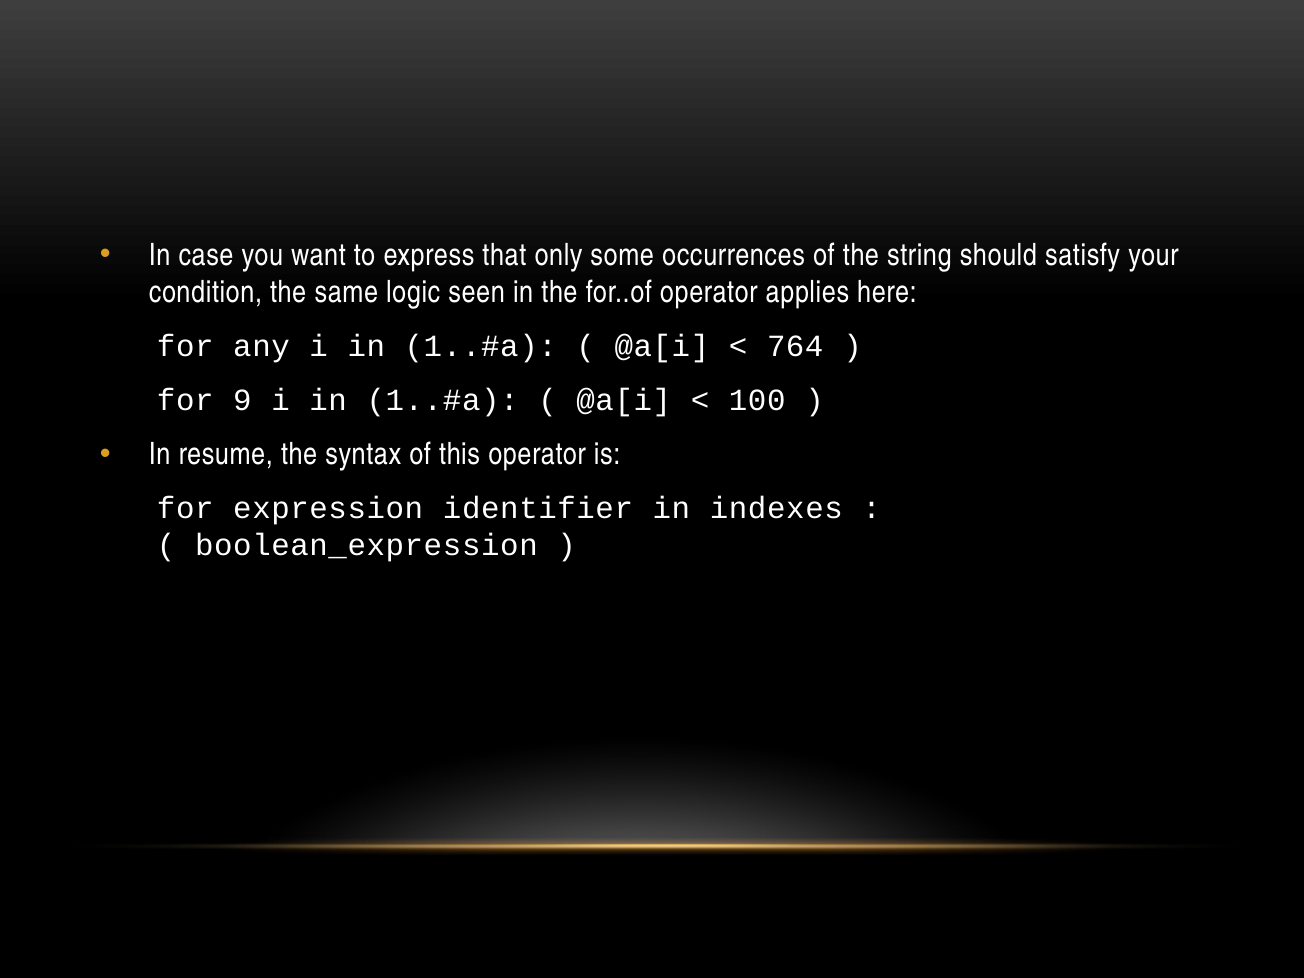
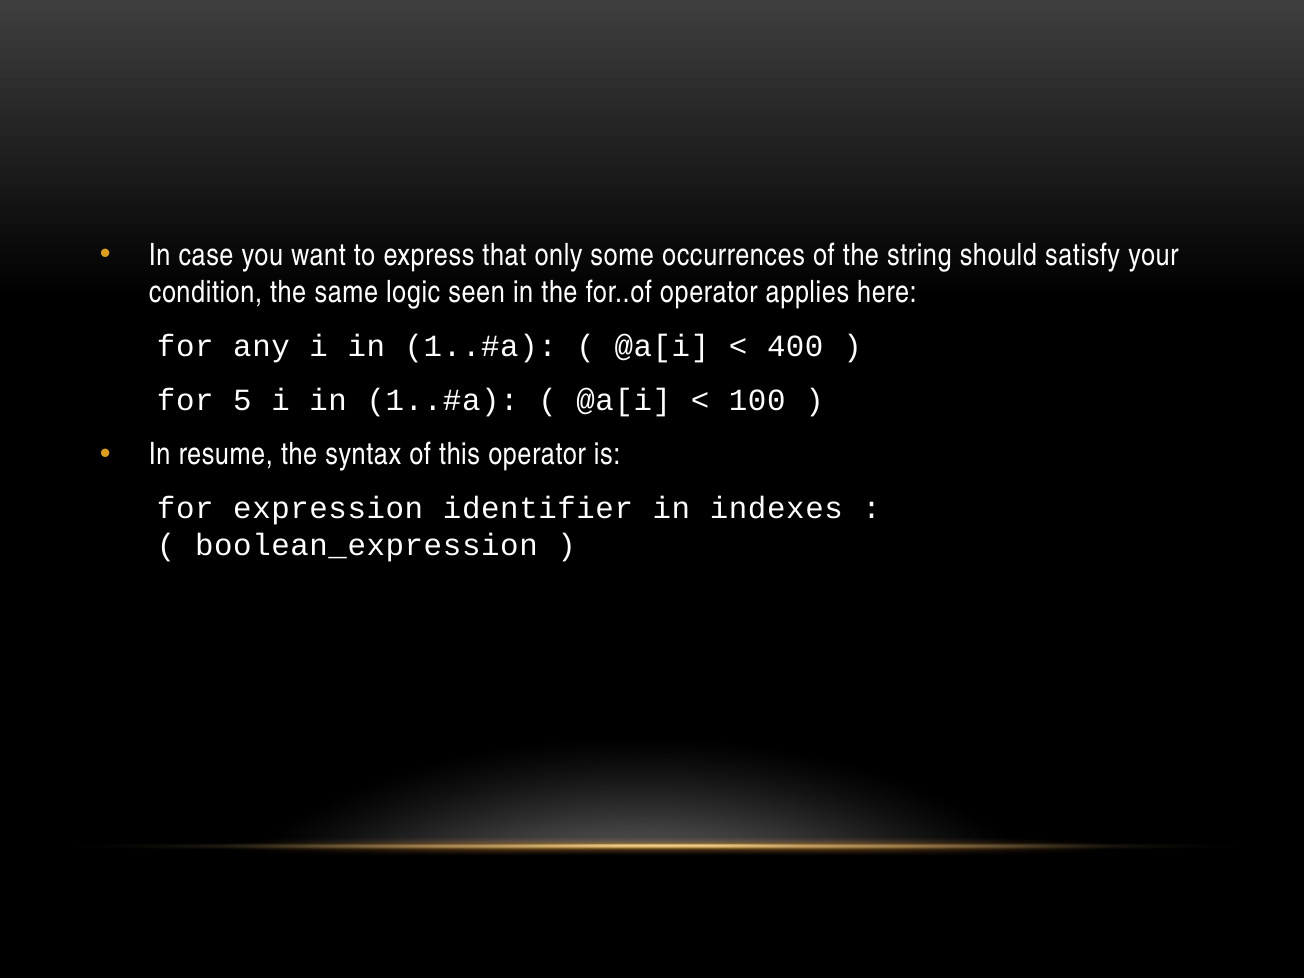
764: 764 -> 400 (795, 346)
9: 9 -> 5 (242, 401)
